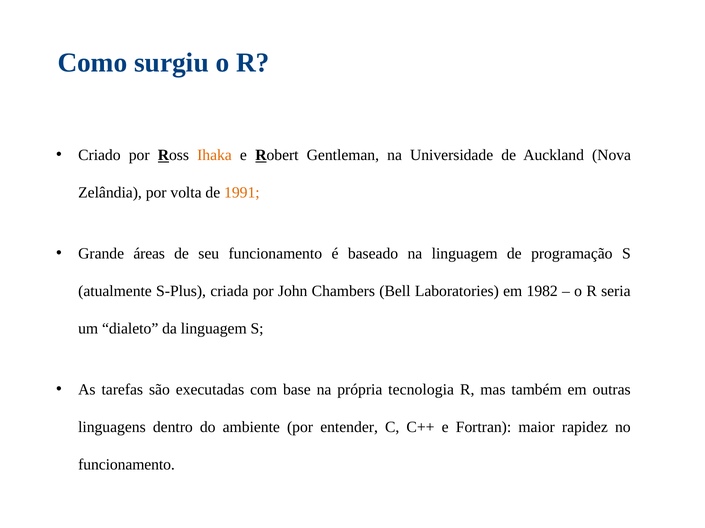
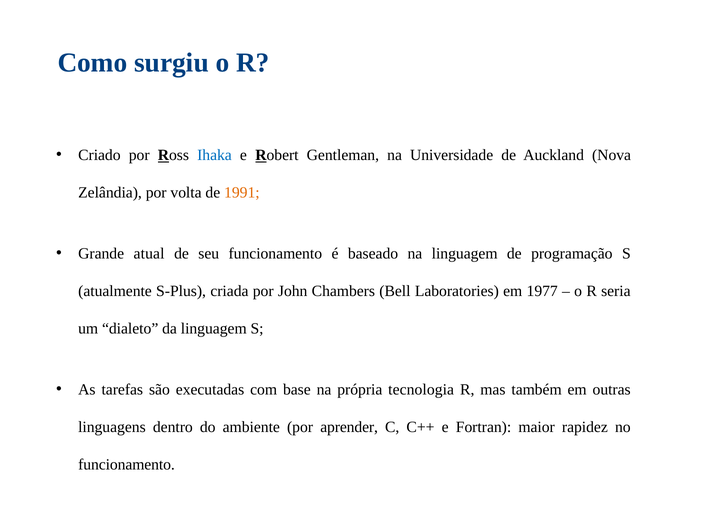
Ihaka colour: orange -> blue (214, 155)
áreas: áreas -> atual (149, 254)
1982: 1982 -> 1977 (542, 291)
entender: entender -> aprender (349, 428)
